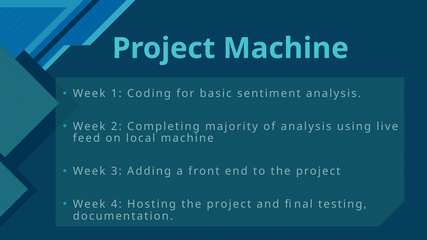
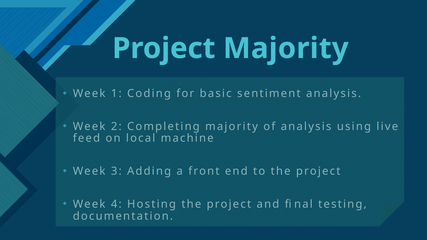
Project Machine: Machine -> Majority (286, 48)
